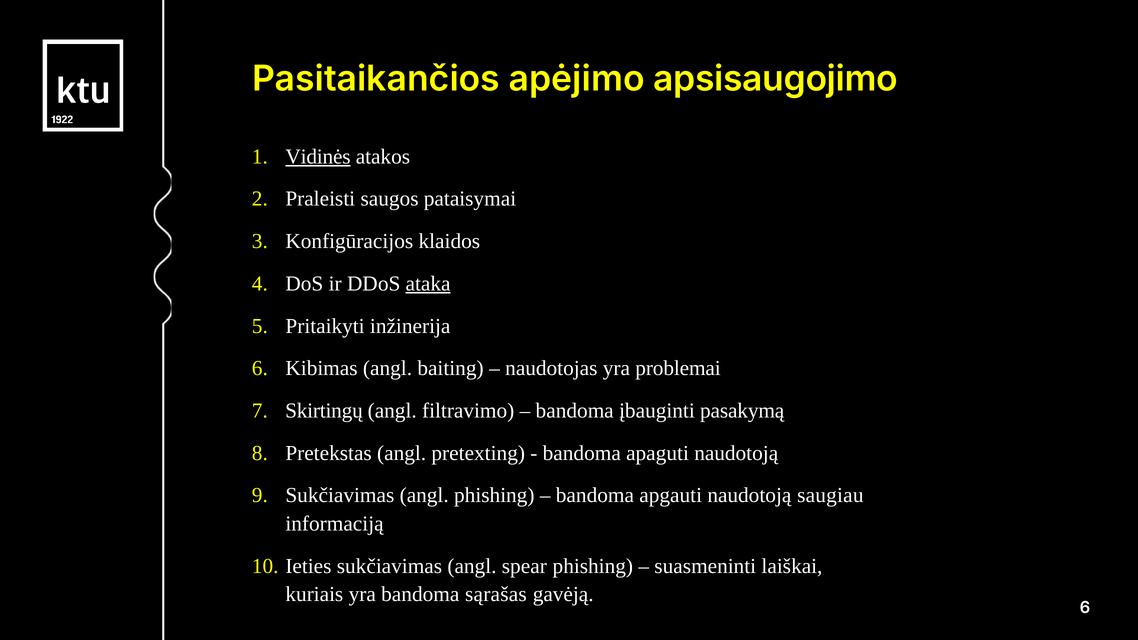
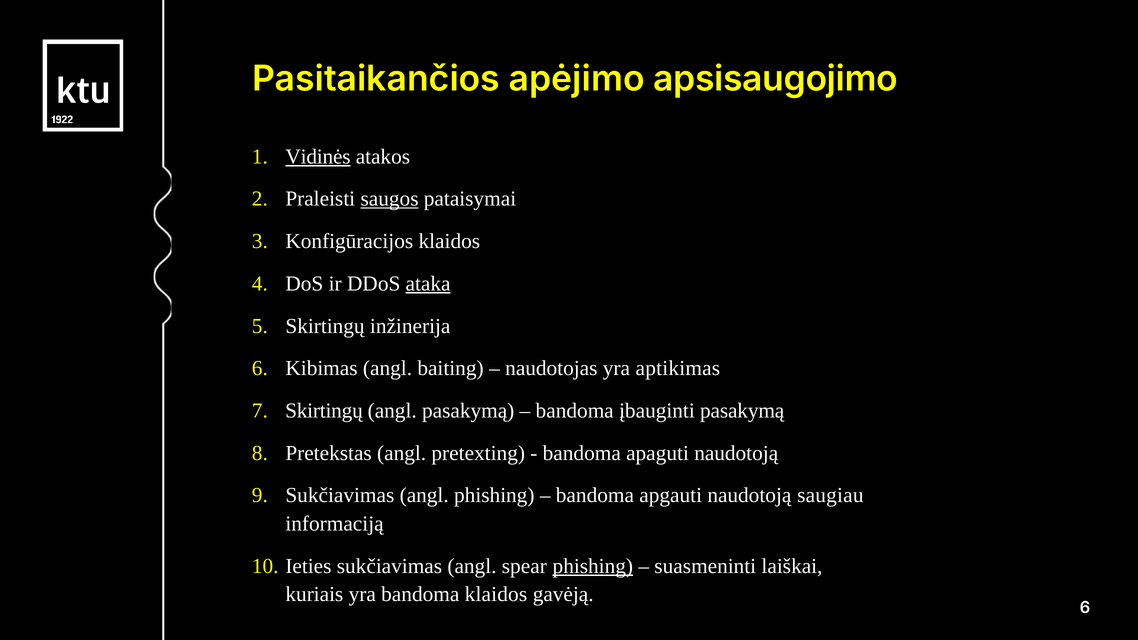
saugos underline: none -> present (390, 199)
Pritaikyti: Pritaikyti -> Skirtingų (325, 326)
problemai: problemai -> aptikimas (678, 368)
angl filtravimo: filtravimo -> pasakymą (468, 411)
phishing underline: none -> present (593, 566)
bandoma sąrašas: sąrašas -> klaidos (496, 594)
